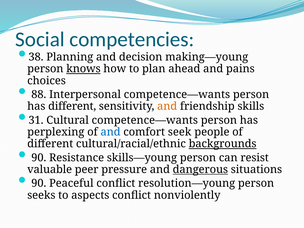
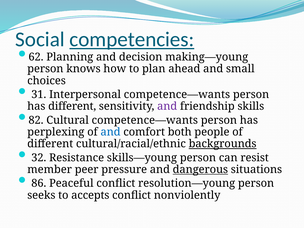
competencies underline: none -> present (132, 39)
38: 38 -> 62 (36, 57)
knows underline: present -> none (83, 69)
pains: pains -> small (240, 69)
88: 88 -> 31 (39, 94)
and colour: orange -> purple (167, 106)
31: 31 -> 82 (36, 120)
seek: seek -> both (180, 132)
90: 90 -> 32 (39, 158)
valuable: valuable -> member (50, 170)
90: 90 -> 86 (39, 183)
aspects: aspects -> accepts (90, 195)
